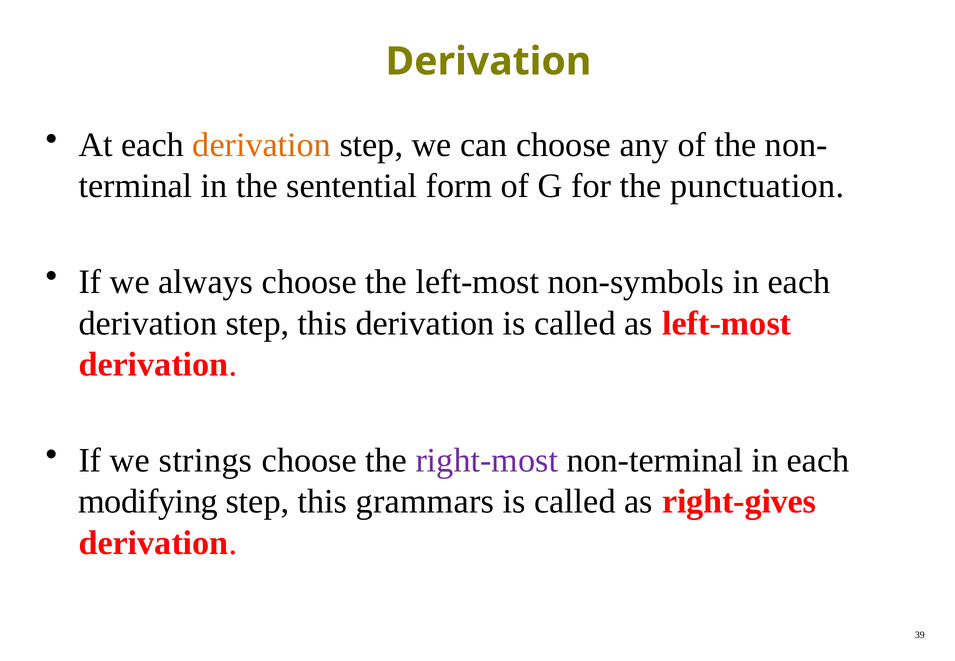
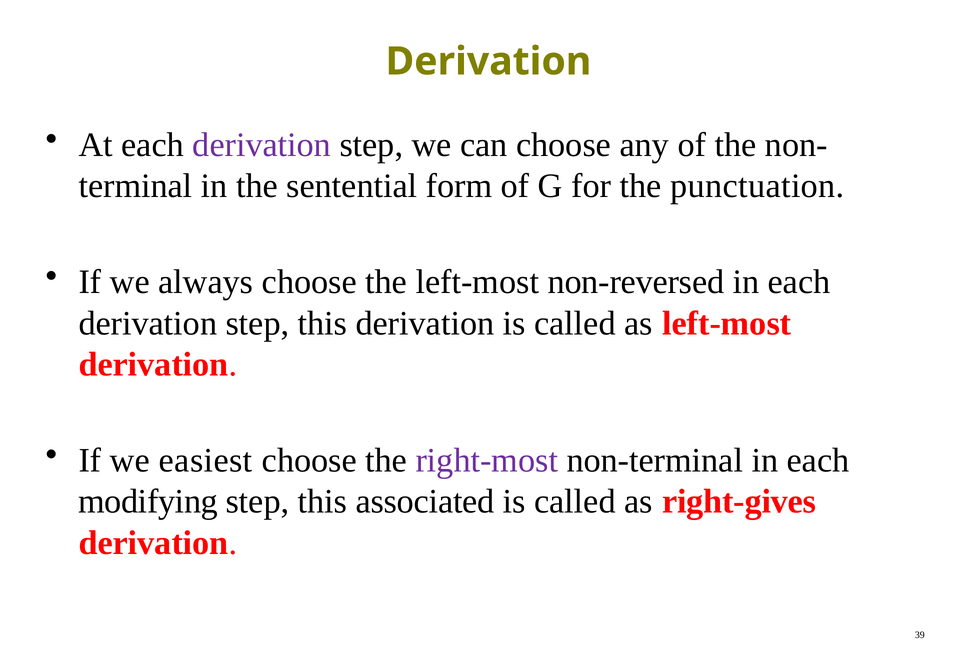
derivation colour: orange -> purple (262, 145)
non-symbols: non-symbols -> non-reversed (636, 282)
strings: strings -> easiest (206, 461)
grammars: grammars -> associated (425, 502)
